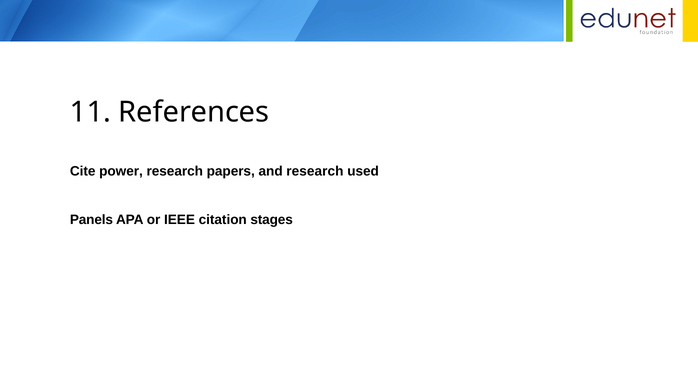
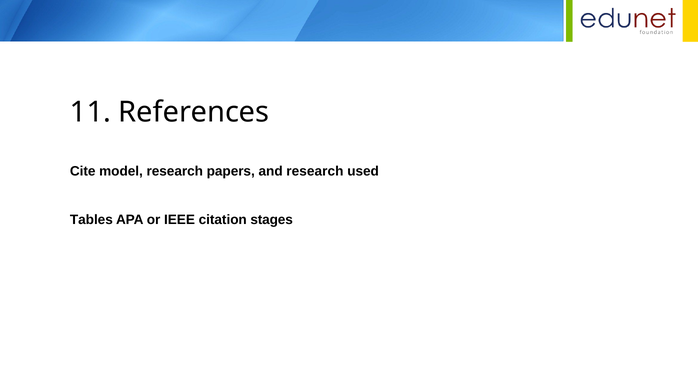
power: power -> model (121, 172)
Panels: Panels -> Tables (91, 220)
